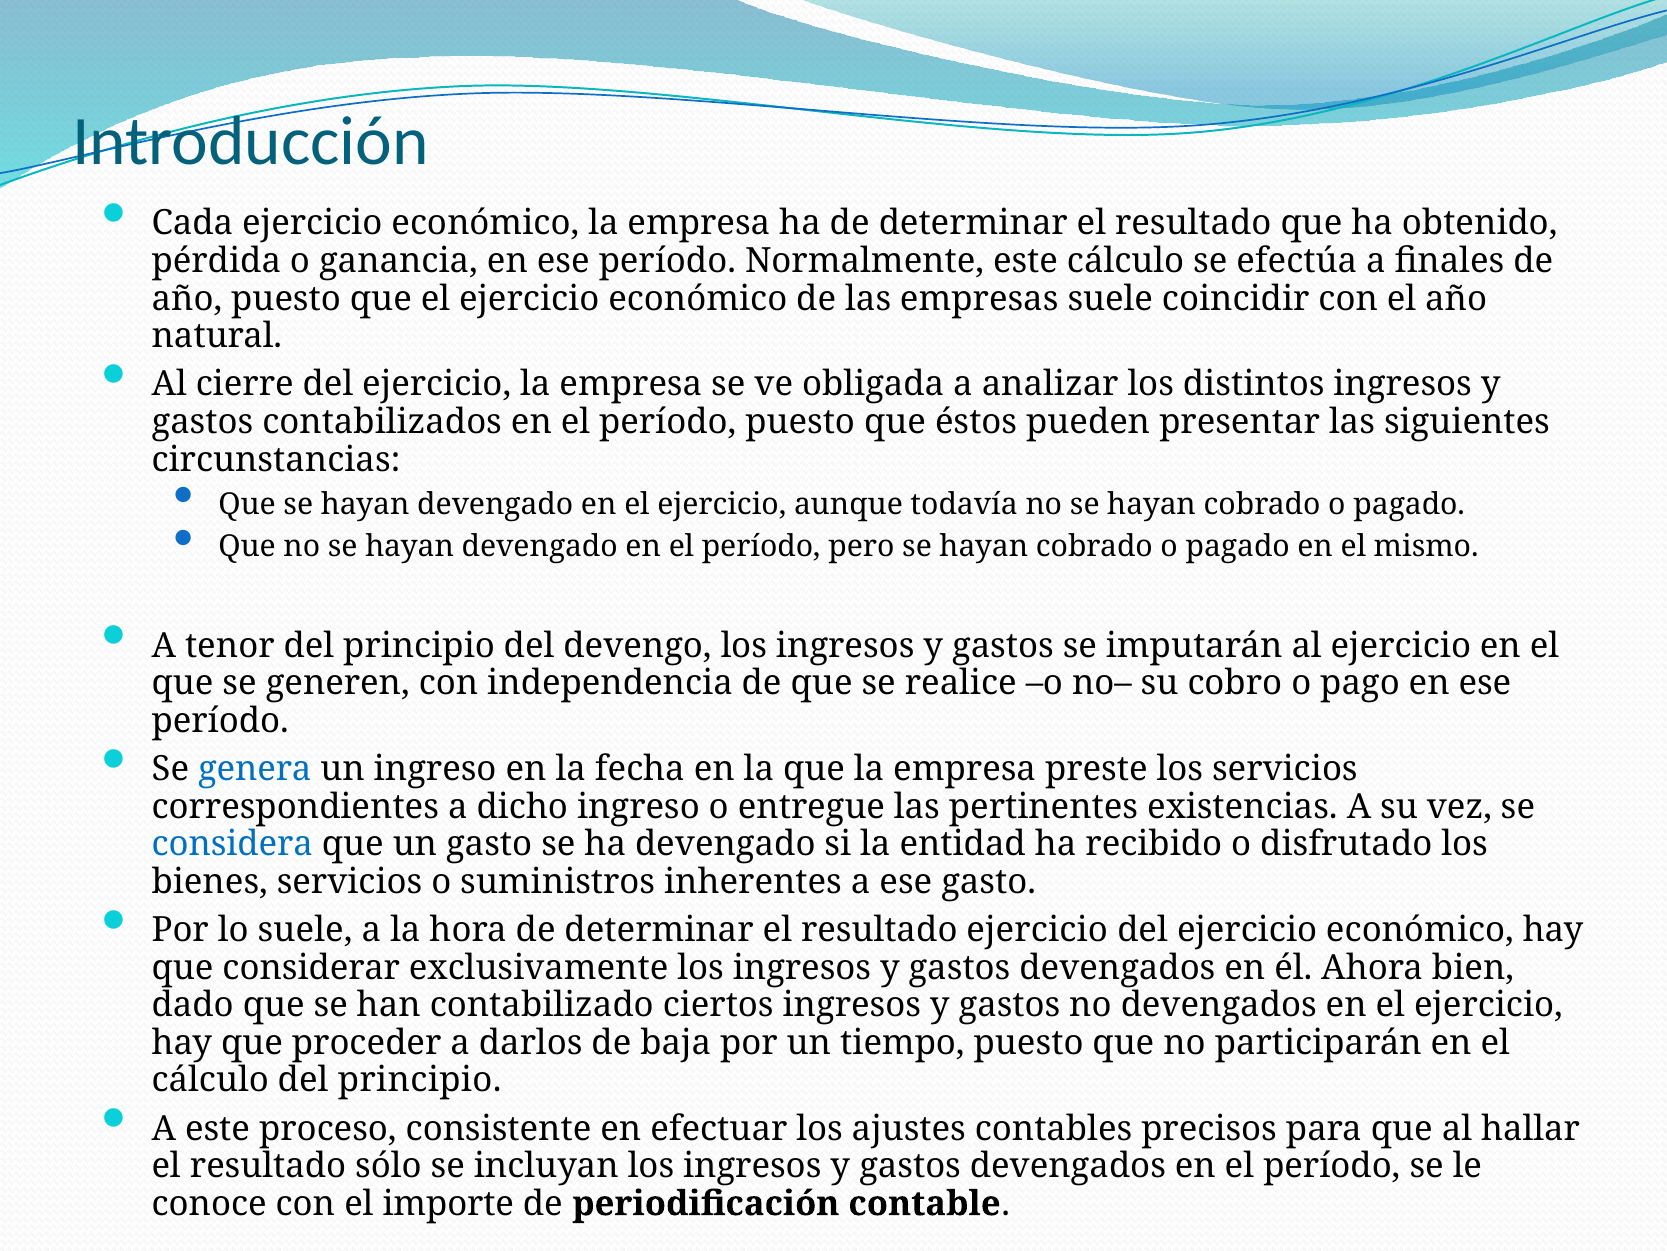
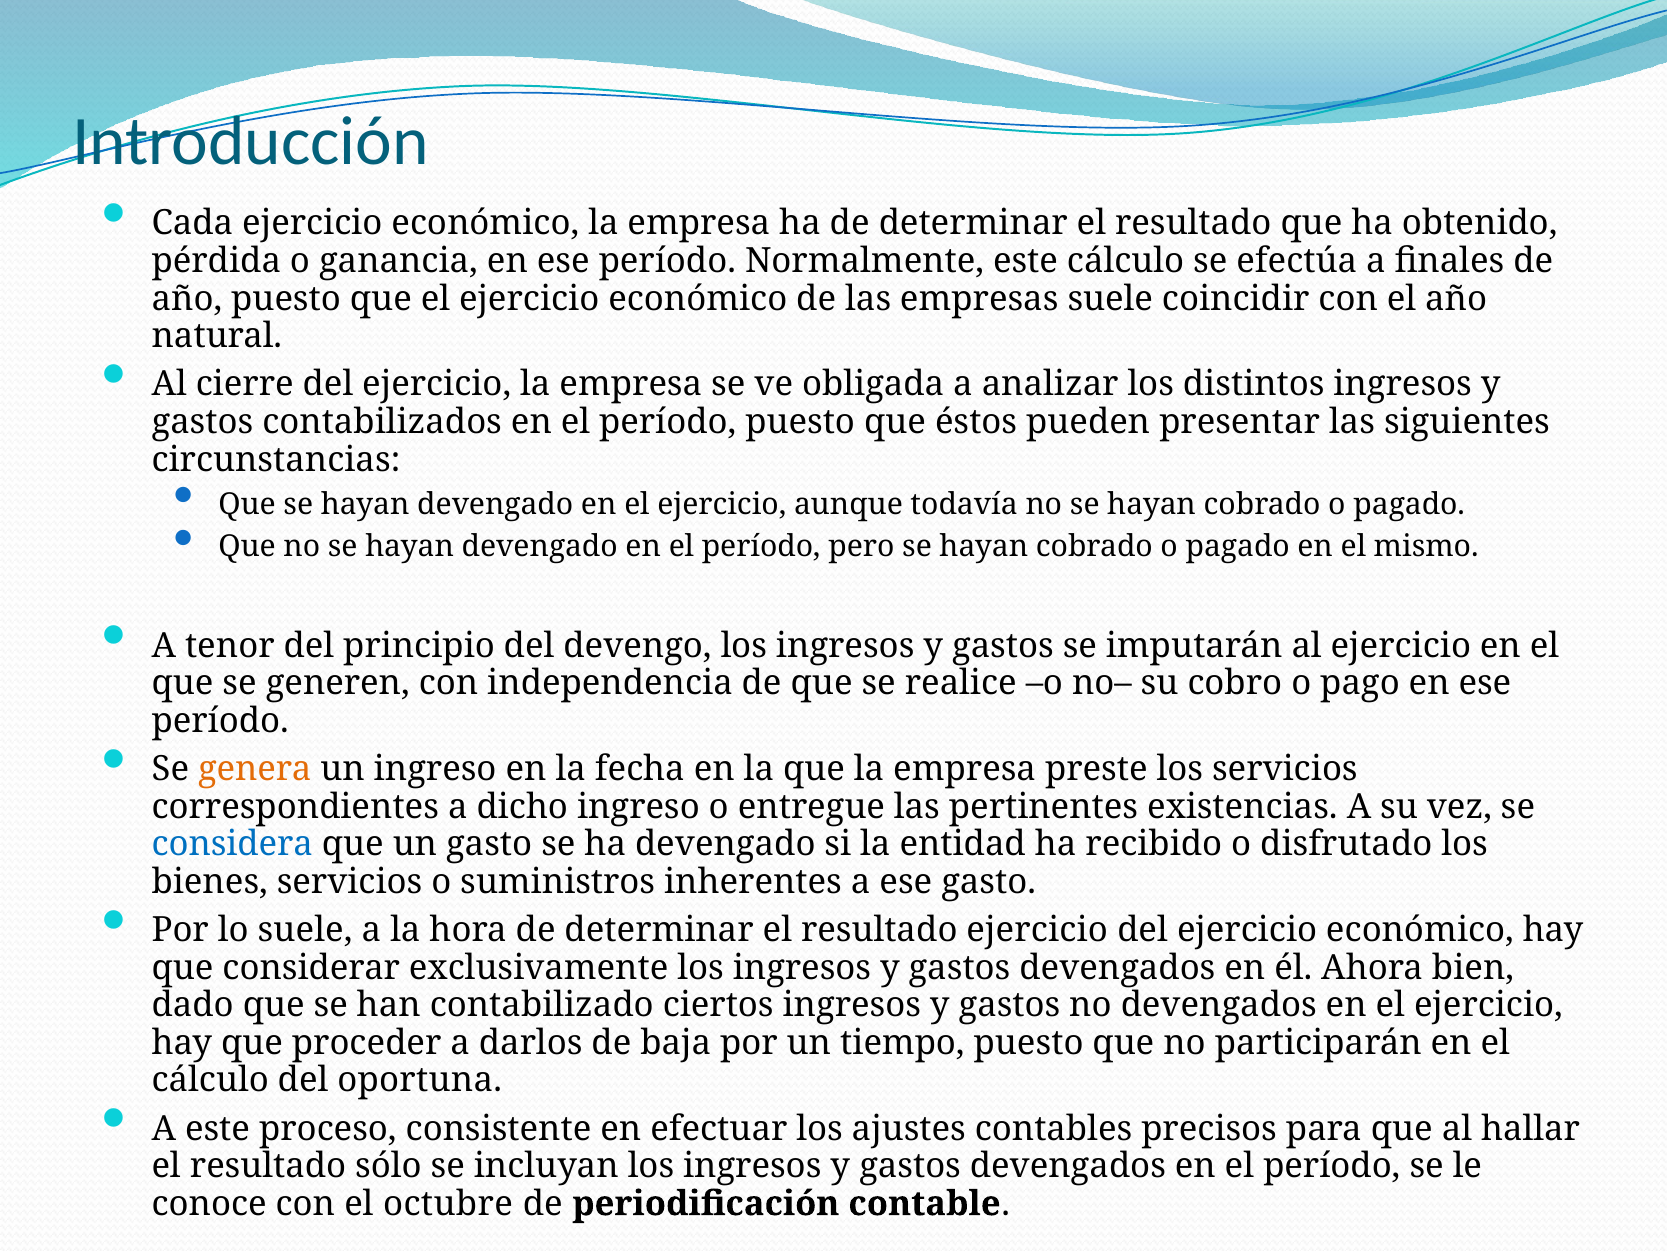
genera colour: blue -> orange (255, 769)
cálculo del principio: principio -> oportuna (420, 1080)
importe: importe -> octubre (448, 1203)
